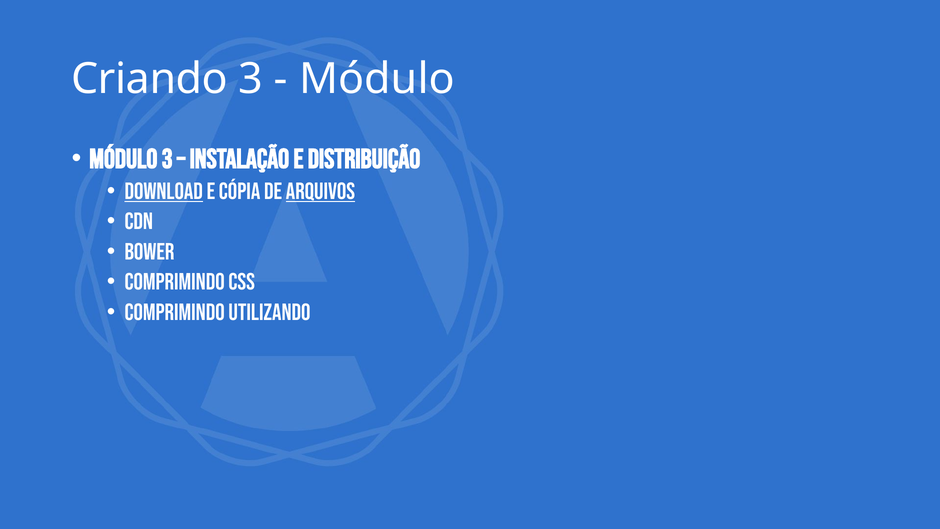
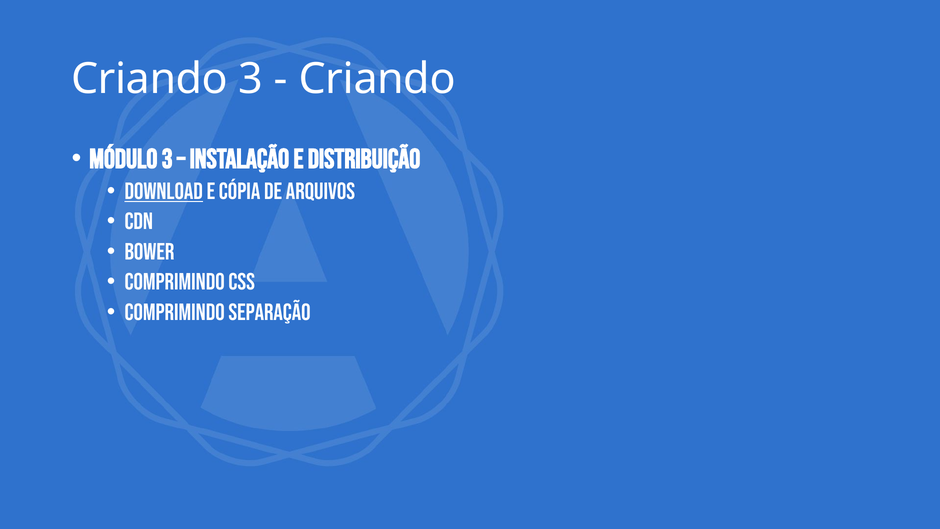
Módulo: Módulo -> Criando (377, 79)
arquivos underline: present -> none (320, 191)
utilizando: utilizando -> separação (270, 312)
